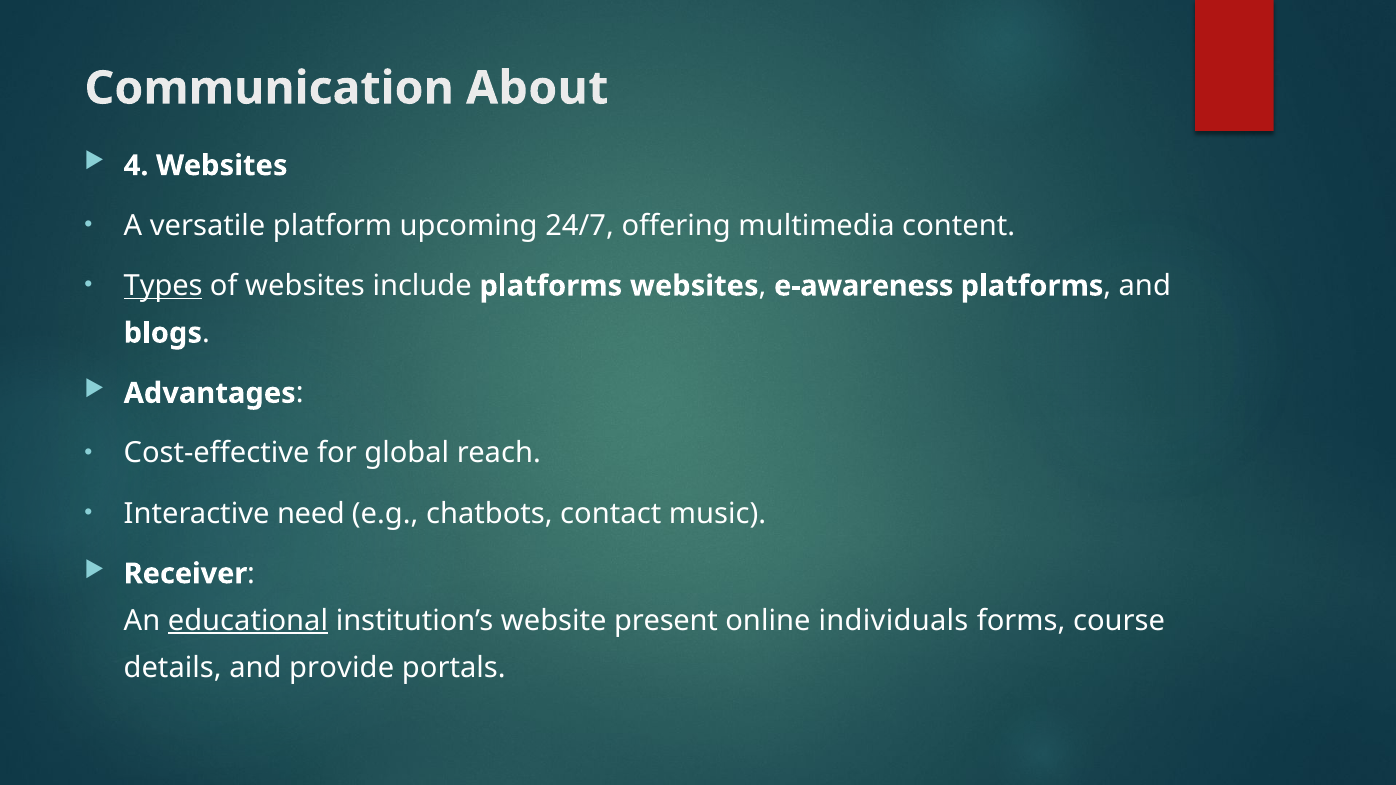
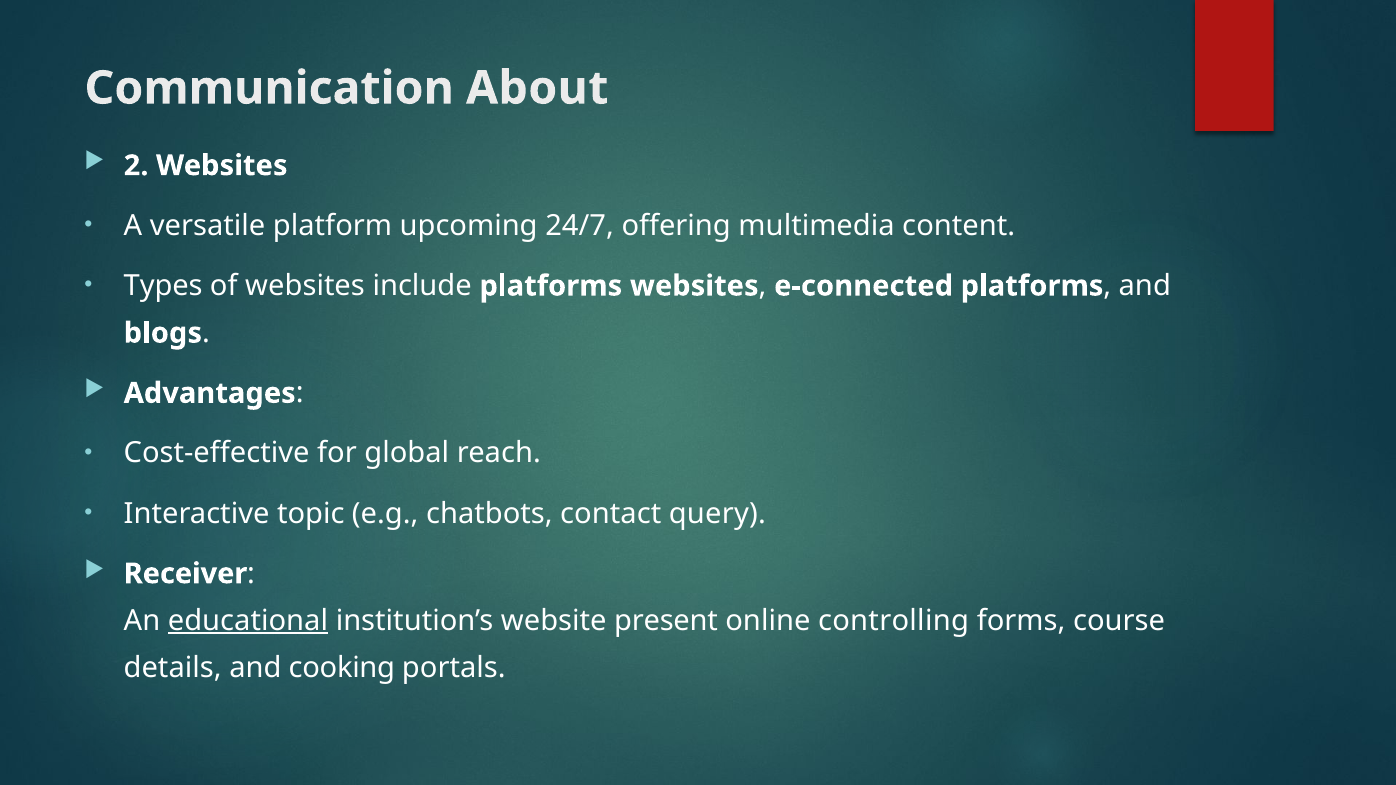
4: 4 -> 2 (136, 166)
Types underline: present -> none (163, 286)
e-awareness: e-awareness -> e-connected (864, 286)
need: need -> topic (311, 514)
music: music -> query (717, 514)
individuals: individuals -> controlling (894, 621)
provide: provide -> cooking (342, 668)
